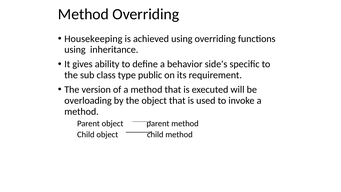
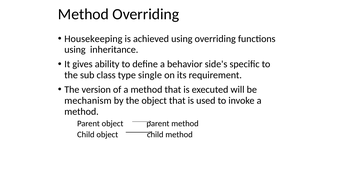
public: public -> single (150, 75)
overloading: overloading -> mechanism (88, 100)
